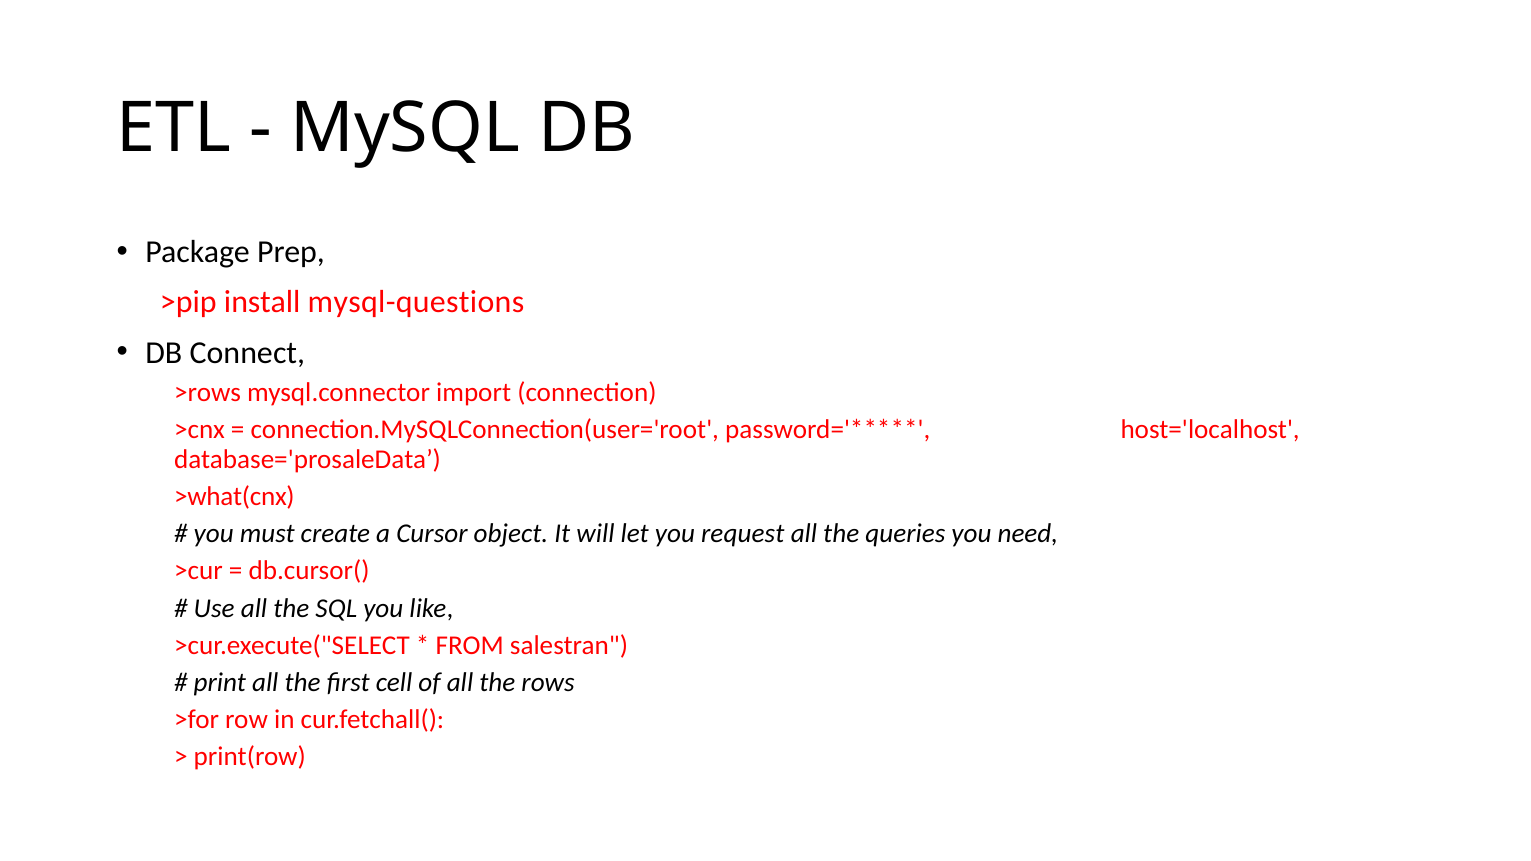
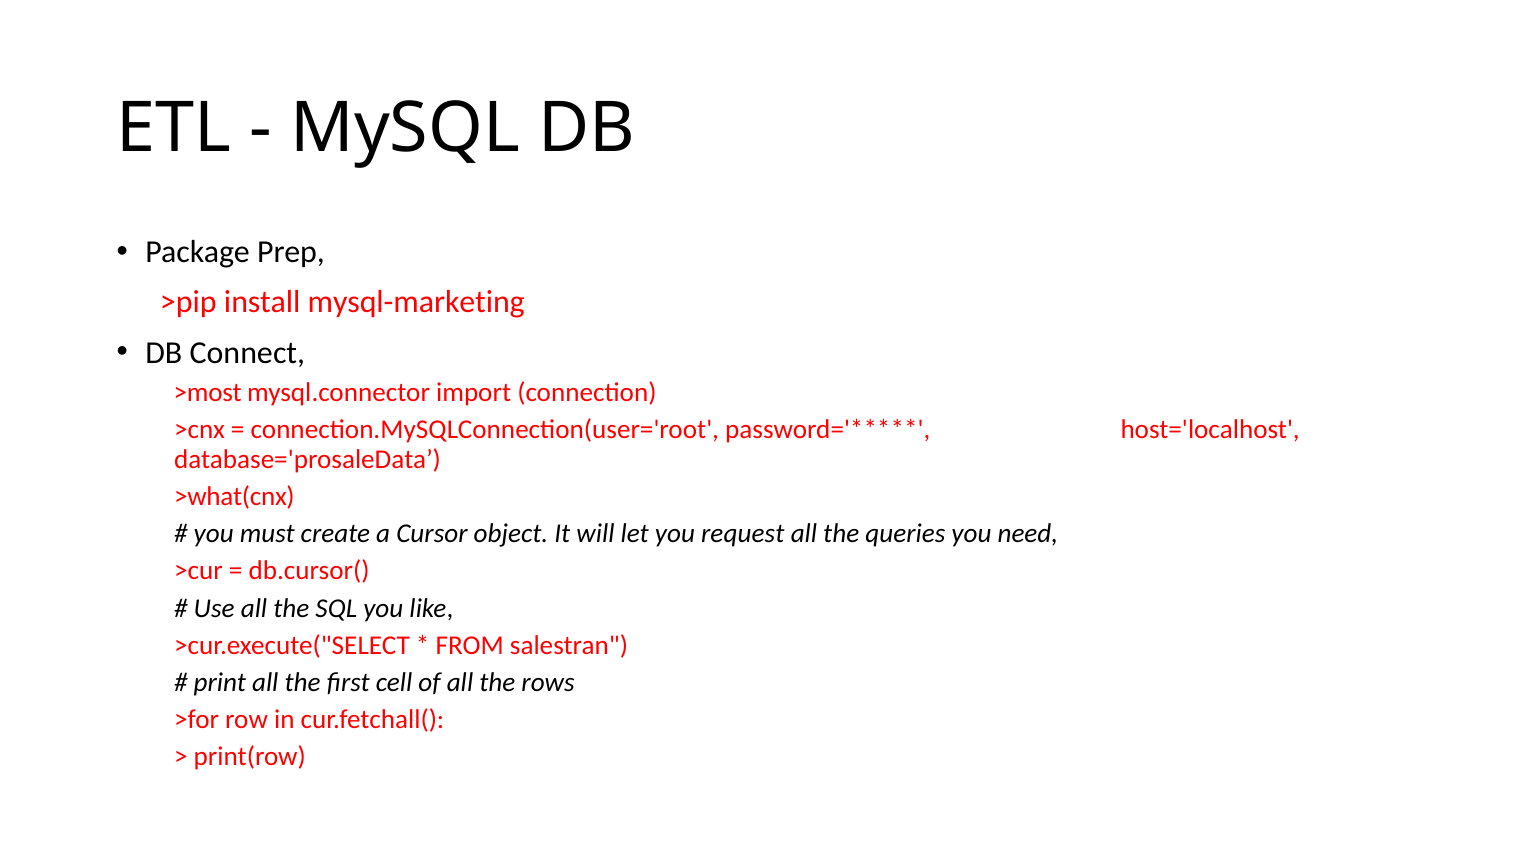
mysql-questions: mysql-questions -> mysql-marketing (416, 302)
>rows: >rows -> >most (208, 393)
